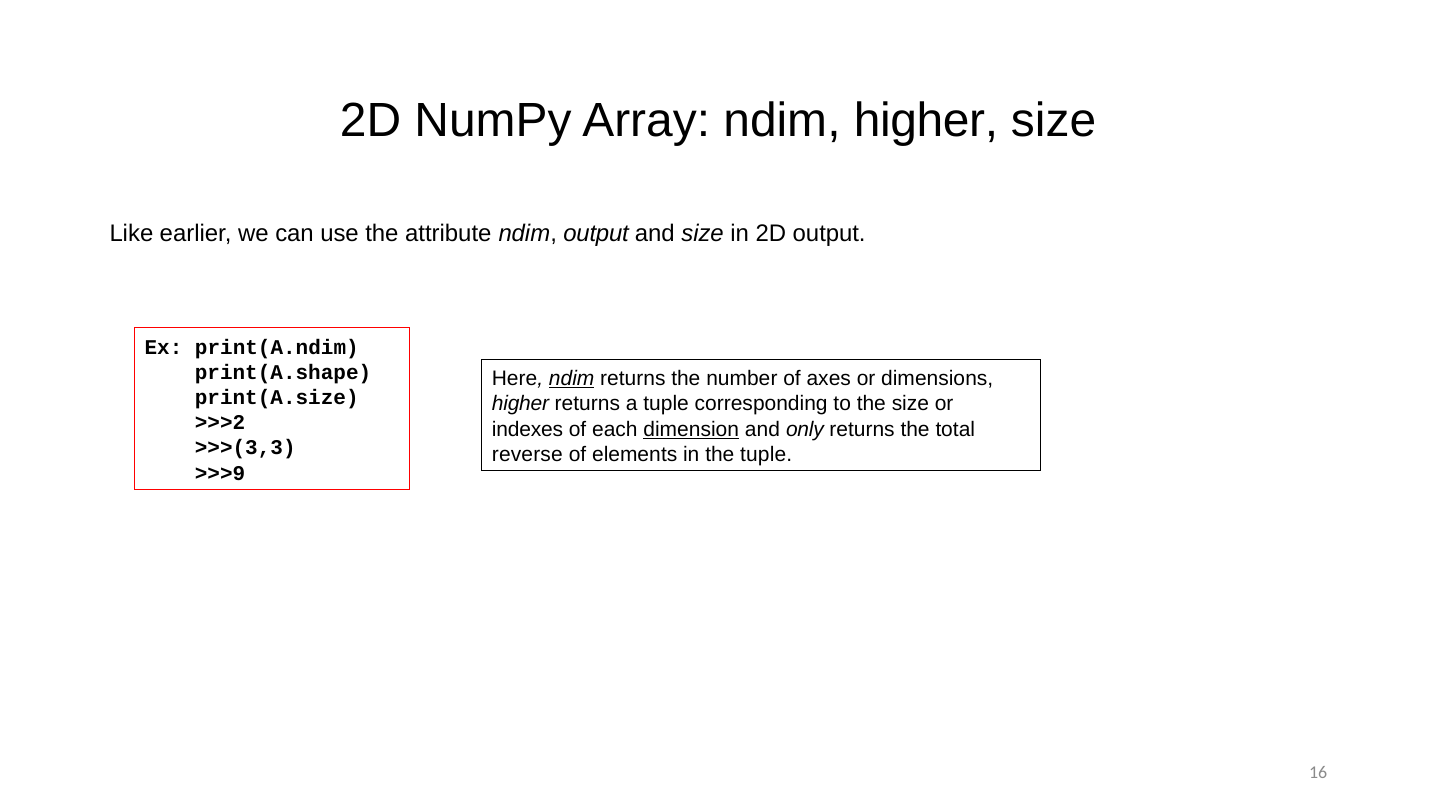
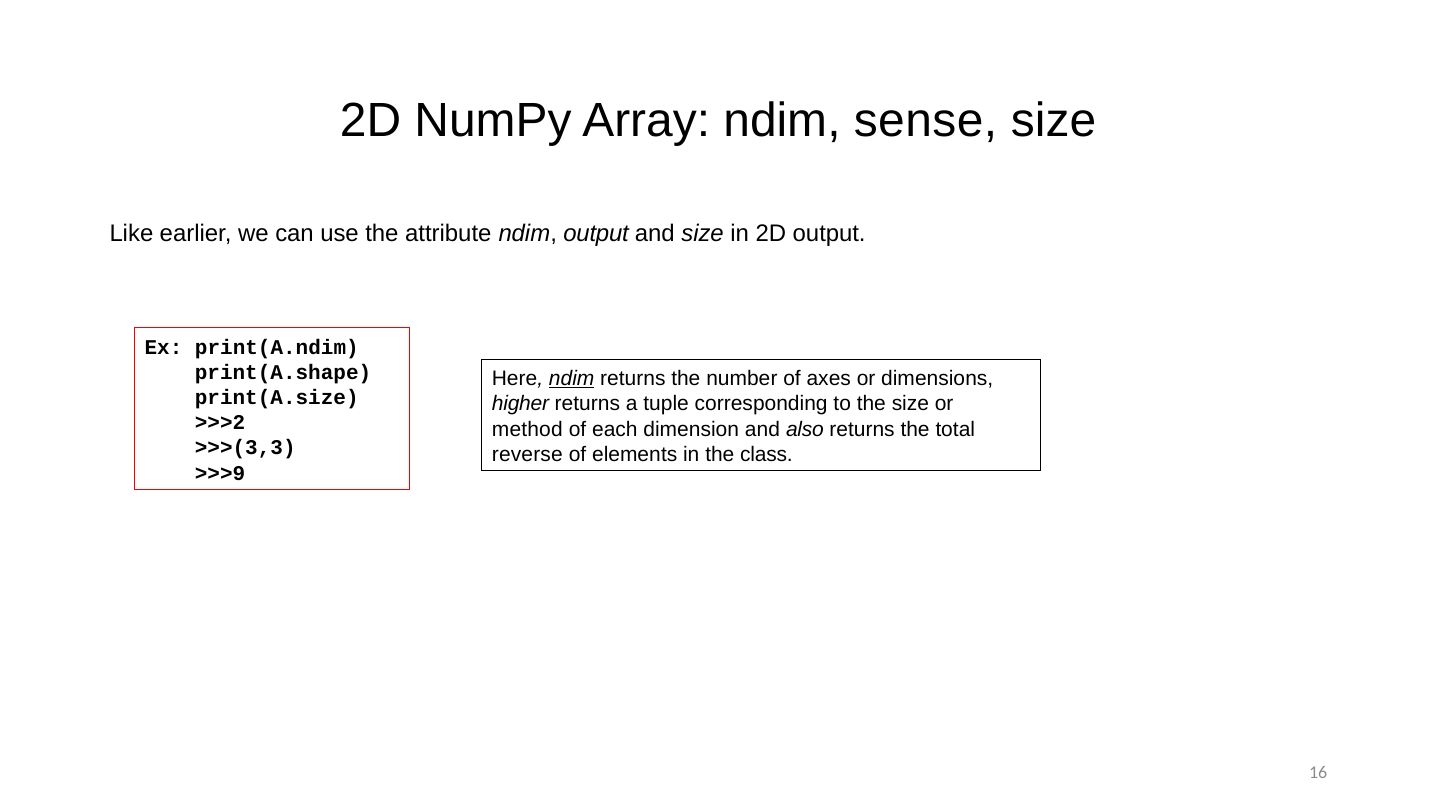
ndim higher: higher -> sense (926, 121)
indexes: indexes -> method (527, 429)
dimension underline: present -> none (691, 429)
only: only -> also (805, 429)
the tuple: tuple -> class (766, 454)
